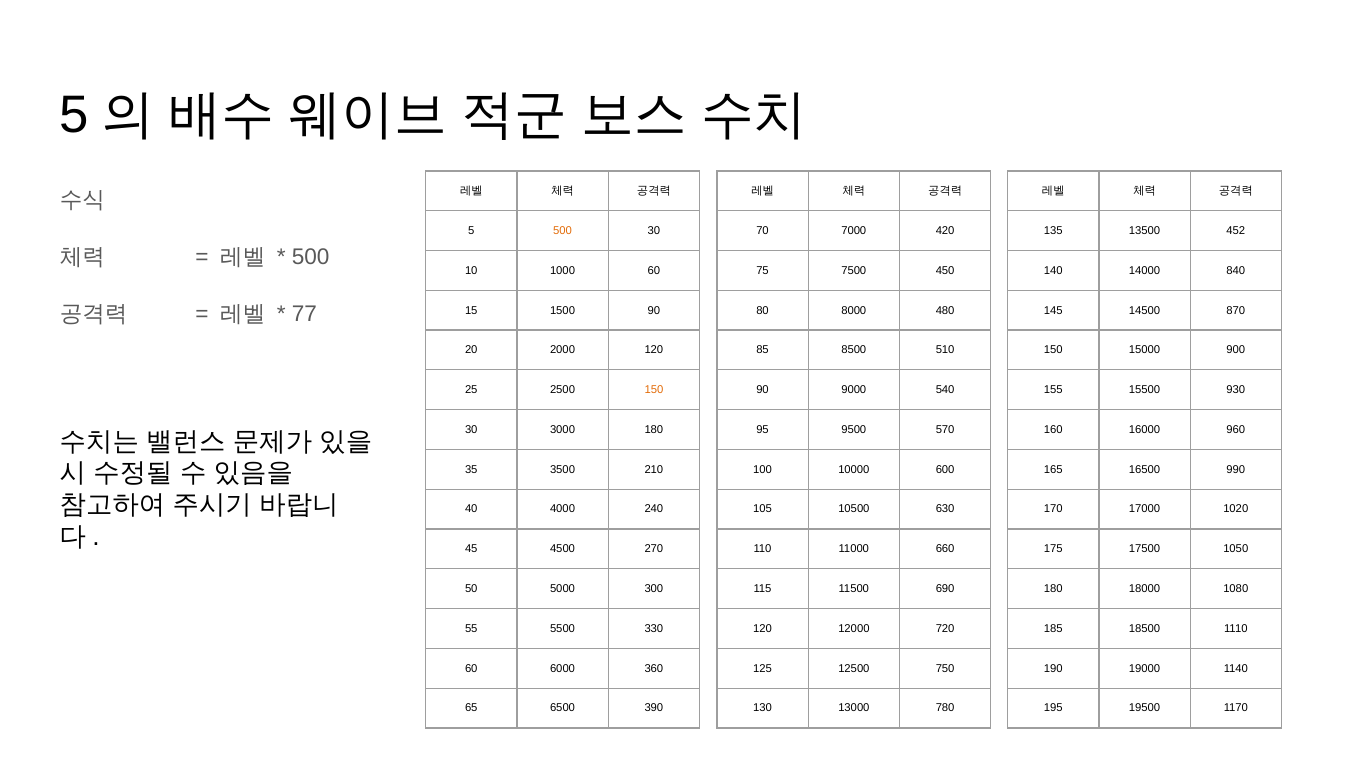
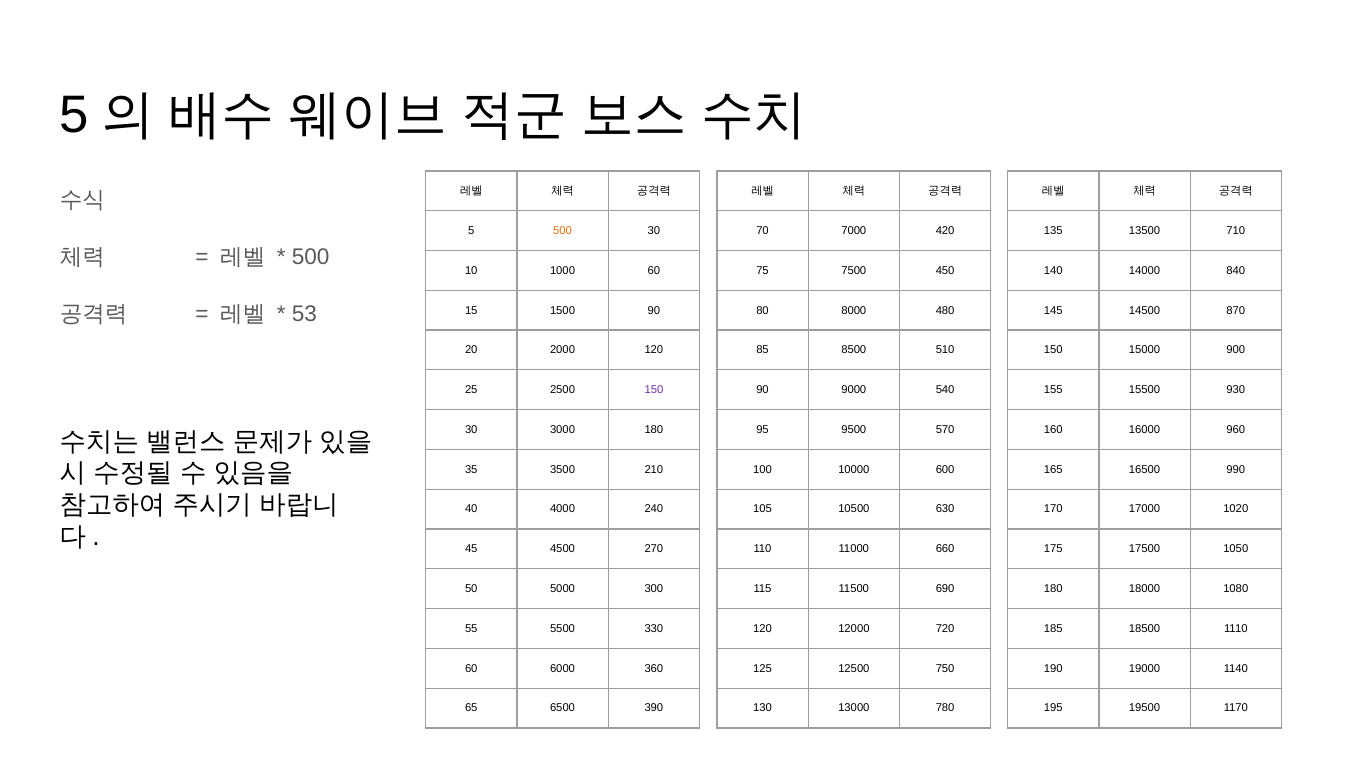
452: 452 -> 710 (1236, 231)
77: 77 -> 53 (304, 314)
150 colour: orange -> purple (654, 390)
